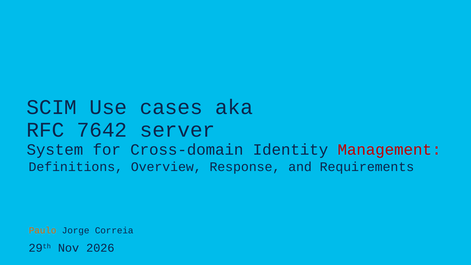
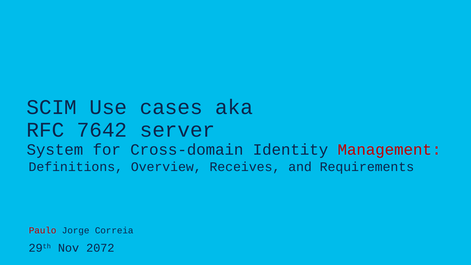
Response: Response -> Receives (245, 167)
Paulo colour: orange -> red (43, 230)
2026: 2026 -> 2072 (100, 248)
